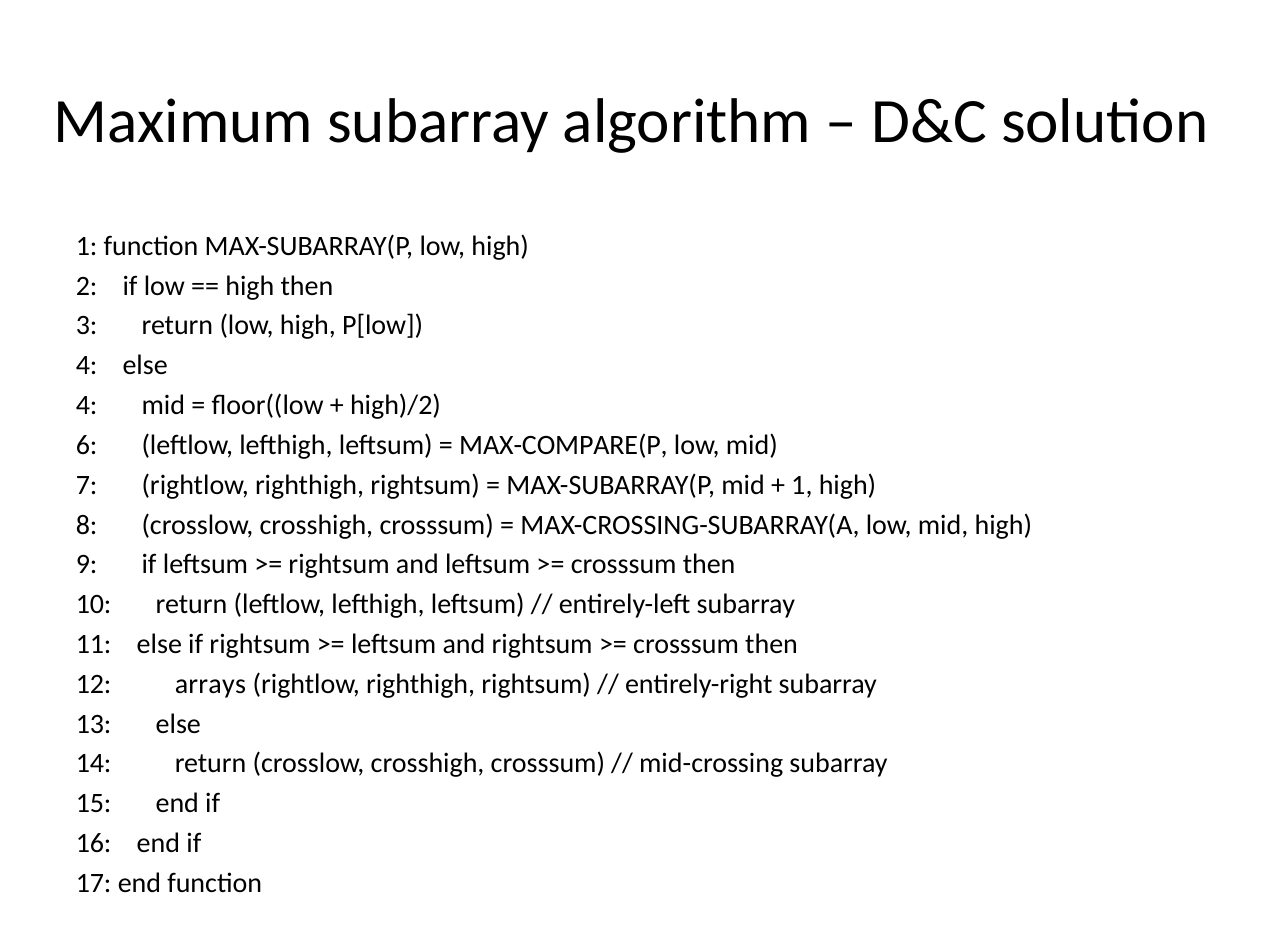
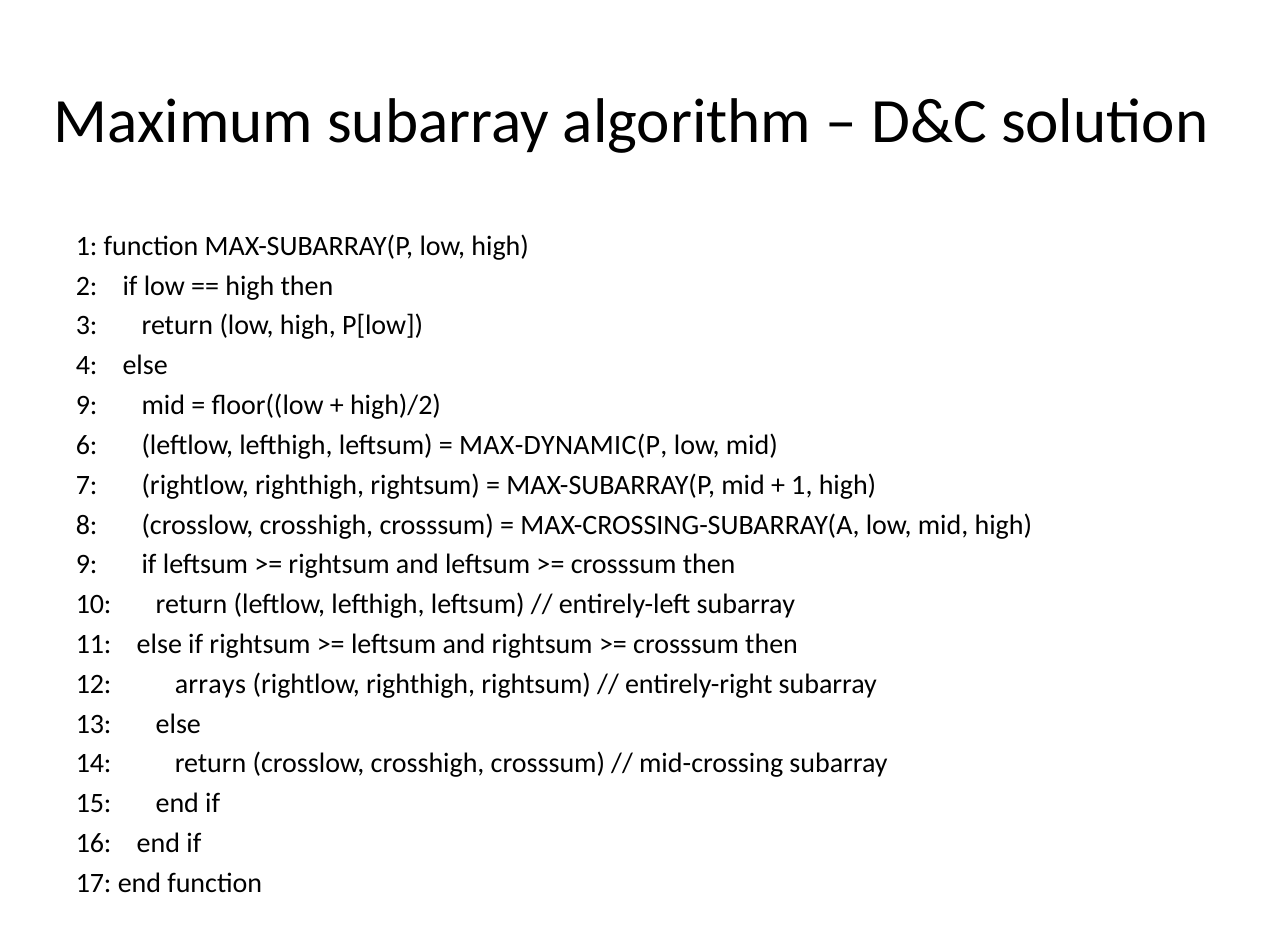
4: 4 -> 9 (87, 405)
MAX-COMPARE(P: MAX-COMPARE(P -> MAX-DYNAMIC(P (563, 445)
